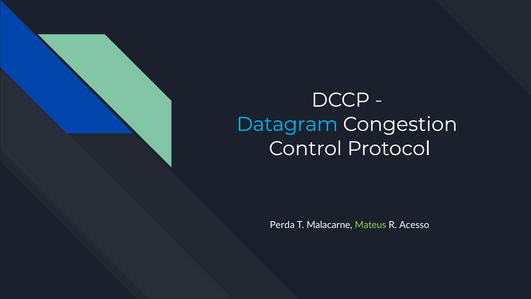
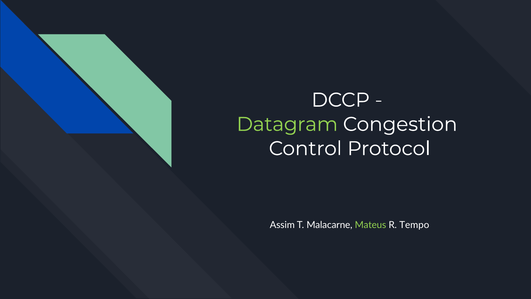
Datagram colour: light blue -> light green (287, 124)
Perda: Perda -> Assim (282, 225)
Acesso: Acesso -> Tempo (414, 225)
